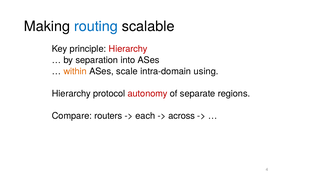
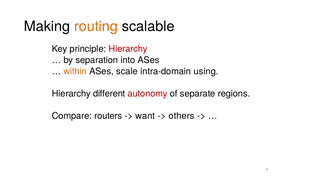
routing colour: blue -> orange (96, 26)
protocol: protocol -> different (109, 94)
each: each -> want (145, 116)
across: across -> others (182, 116)
